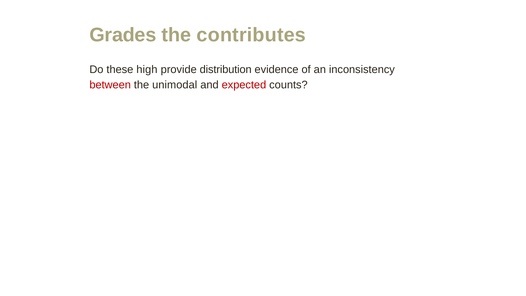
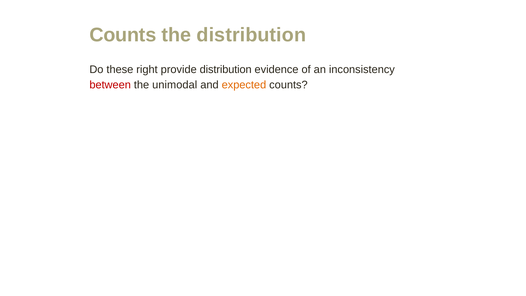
Grades: Grades -> Counts (123, 35)
the contributes: contributes -> distribution (251, 35)
high: high -> right (147, 70)
expected colour: red -> orange (244, 85)
